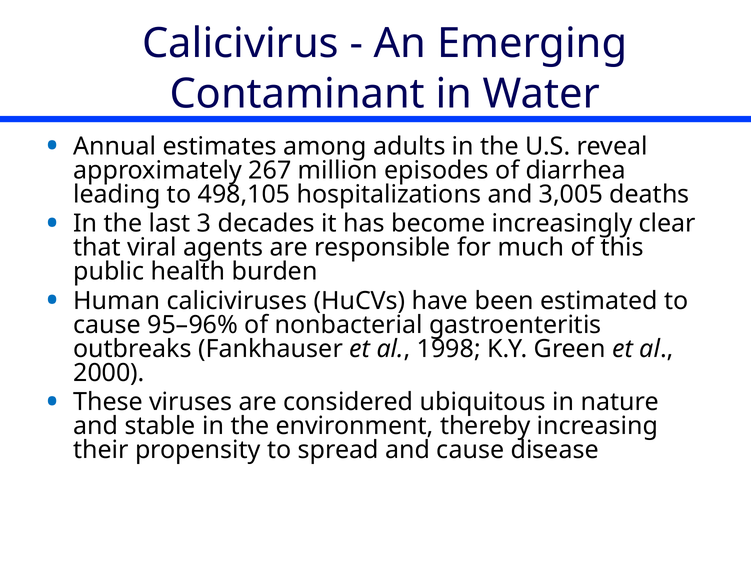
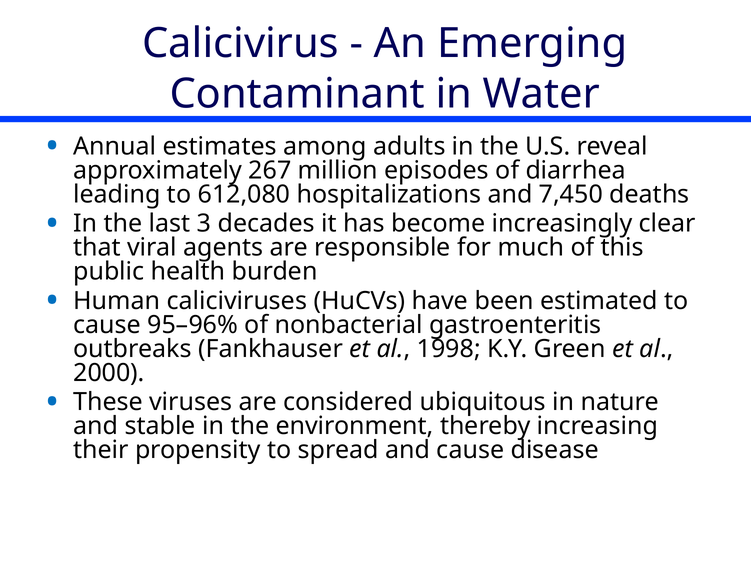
498,105: 498,105 -> 612,080 (244, 194)
3,005: 3,005 -> 7,450 (571, 194)
